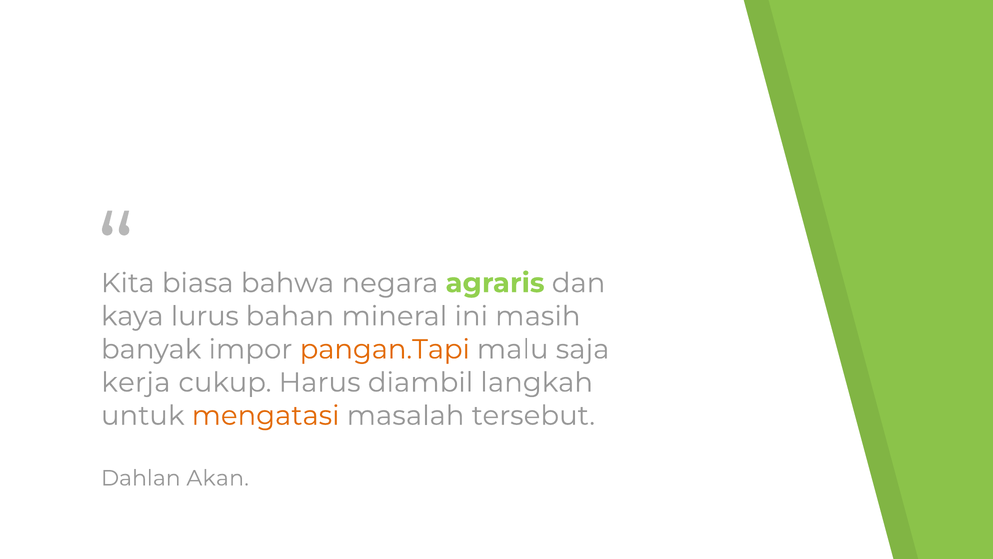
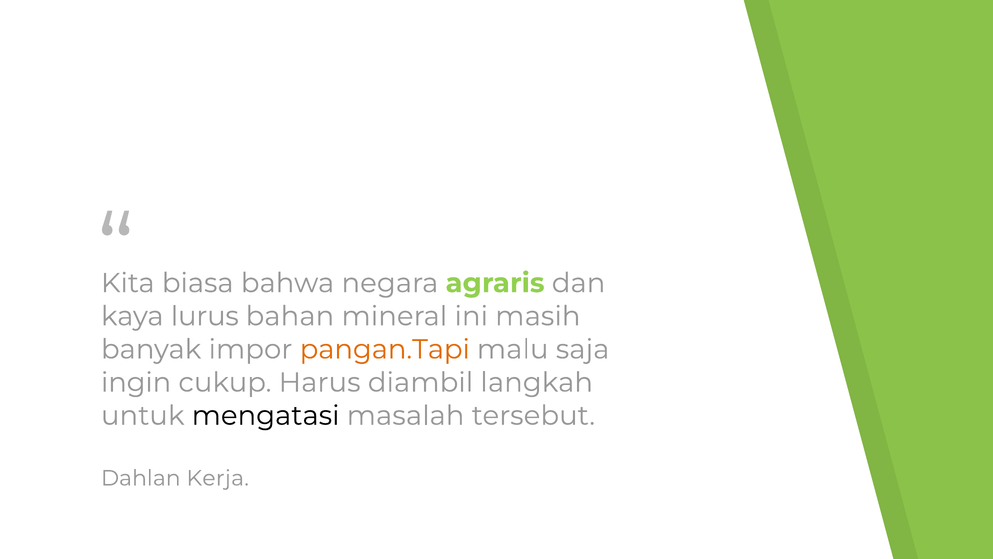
kerja: kerja -> ingin (136, 382)
mengatasi colour: orange -> black (266, 415)
Akan: Akan -> Kerja (218, 478)
